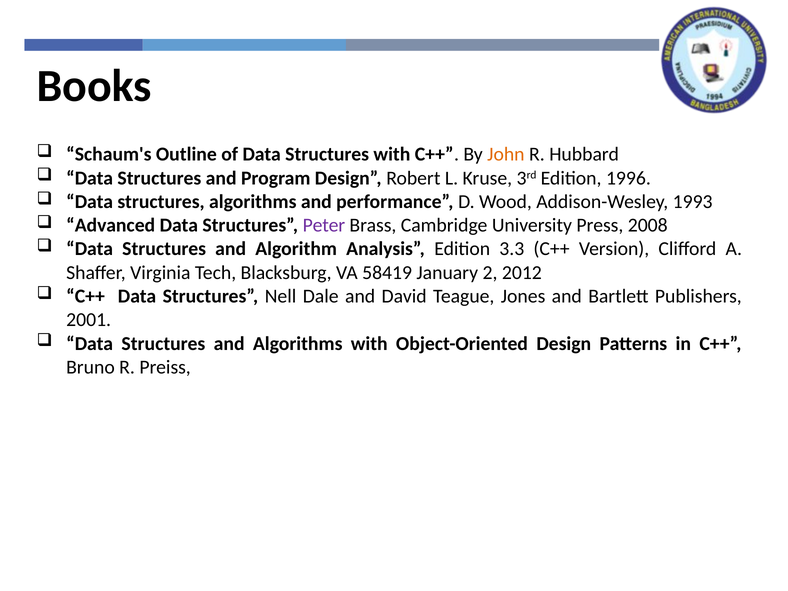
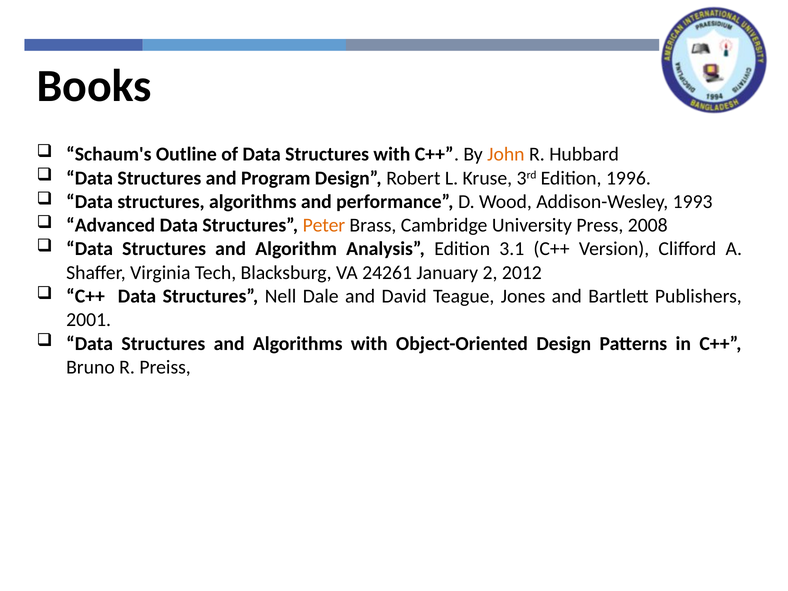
Peter colour: purple -> orange (324, 225)
3.3: 3.3 -> 3.1 (512, 249)
58419: 58419 -> 24261 (387, 273)
